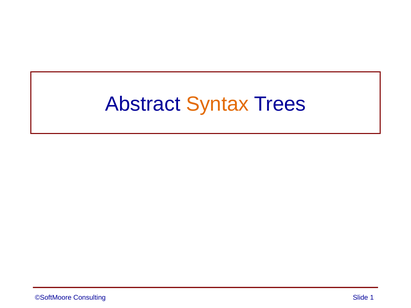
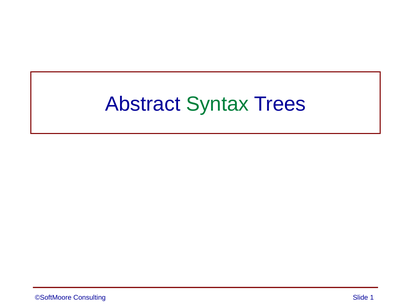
Syntax colour: orange -> green (217, 104)
